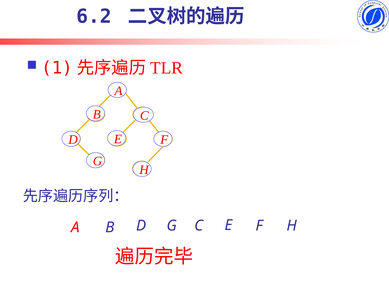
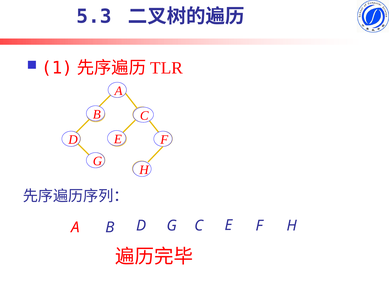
6.2: 6.2 -> 5.3 (94, 16)
